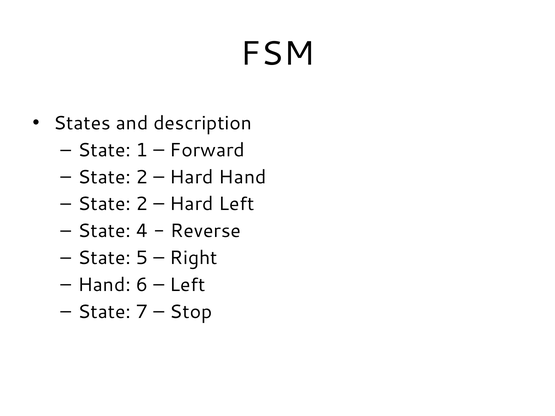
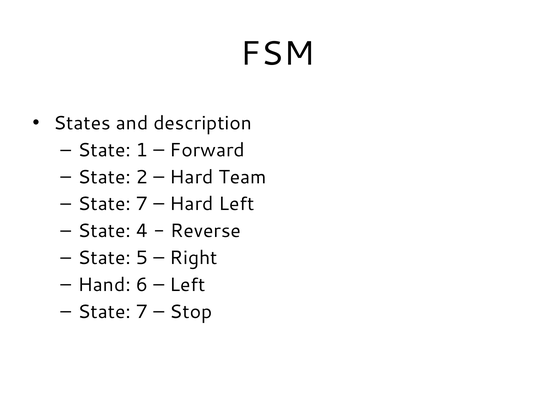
Hard Hand: Hand -> Team (243, 177)
2: 2 -> 7 (142, 204)
